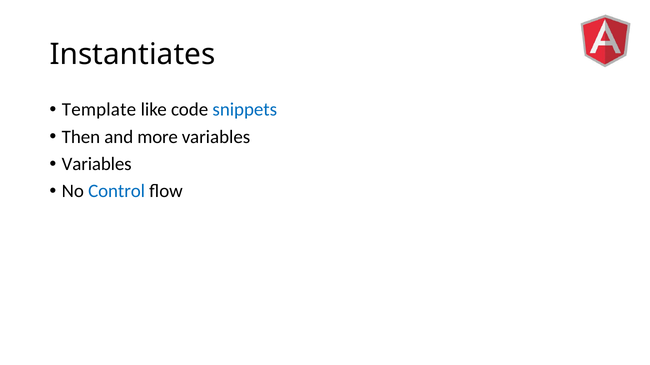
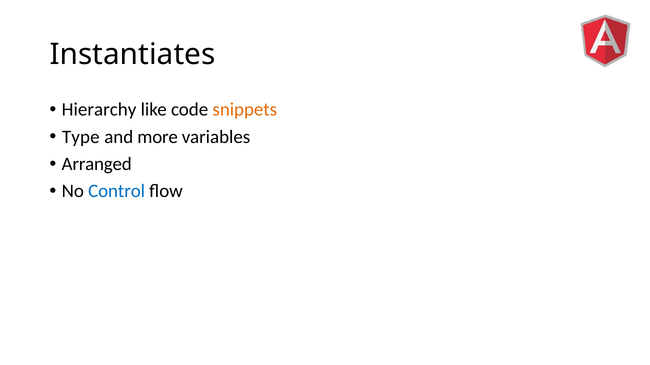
Template: Template -> Hierarchy (99, 110)
snippets colour: blue -> orange (245, 110)
Then: Then -> Type (81, 137)
Variables: Variables -> Arranged (97, 164)
